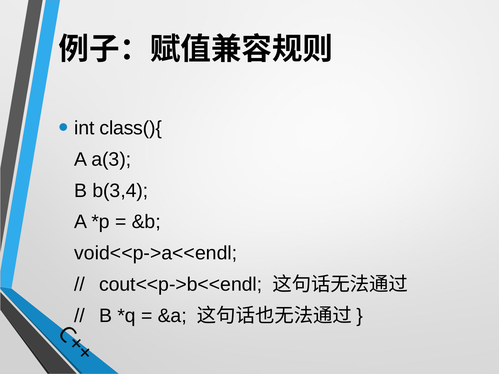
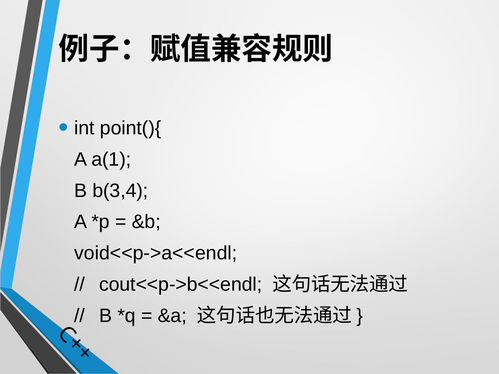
class(){: class(){ -> point(){ (131, 128)
a(3: a(3 -> a(1 (111, 159)
